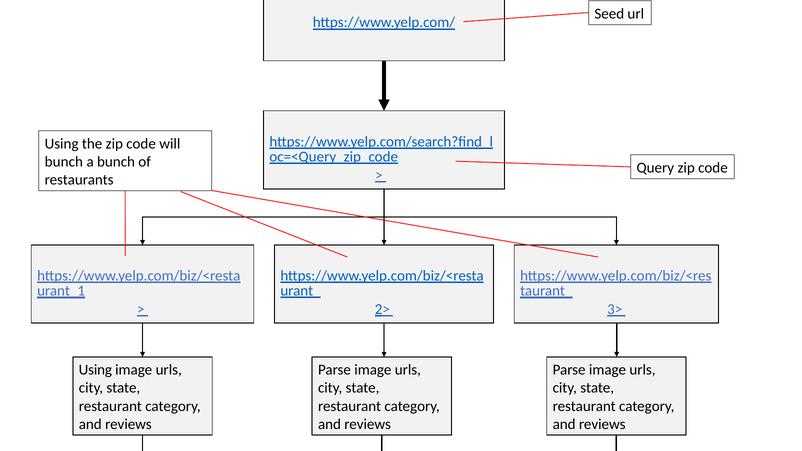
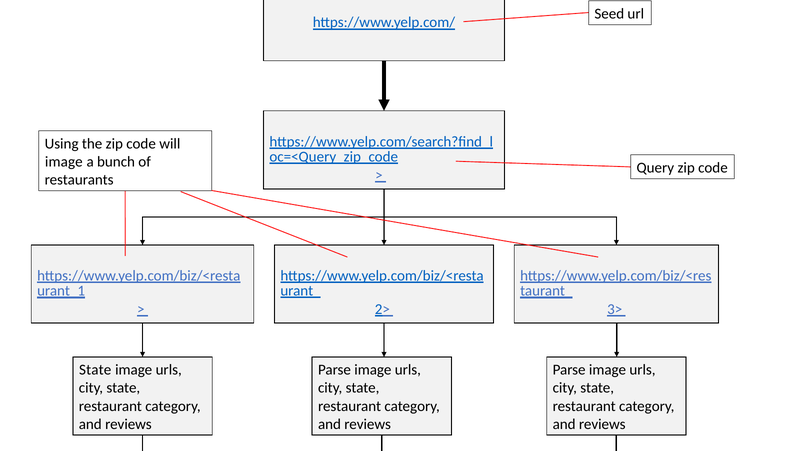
bunch: bunch -> image (64, 162)
Using: Using -> State (95, 370)
